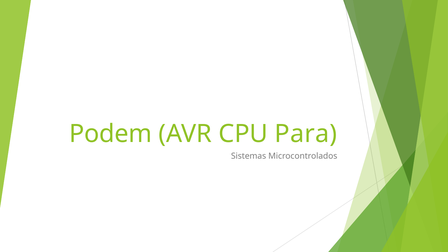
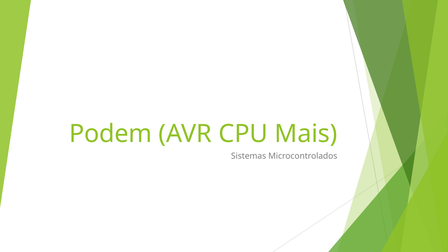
Para: Para -> Mais (306, 134)
